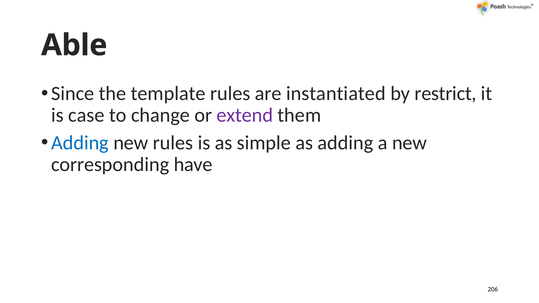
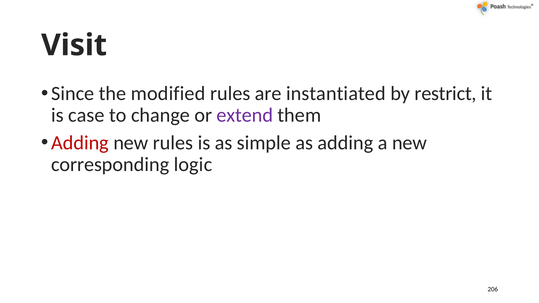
Able: Able -> Visit (74, 45)
template: template -> modified (168, 94)
Adding colour: blue -> red (80, 143)
have: have -> logic (193, 165)
